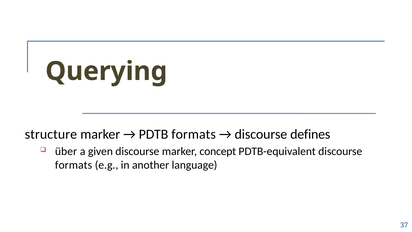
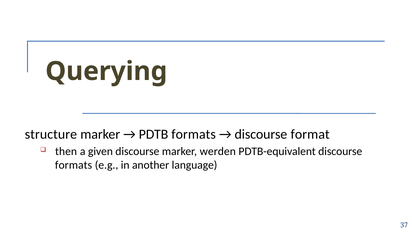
defines: defines -> format (310, 134)
über: über -> then (66, 151)
concept: concept -> werden (218, 151)
